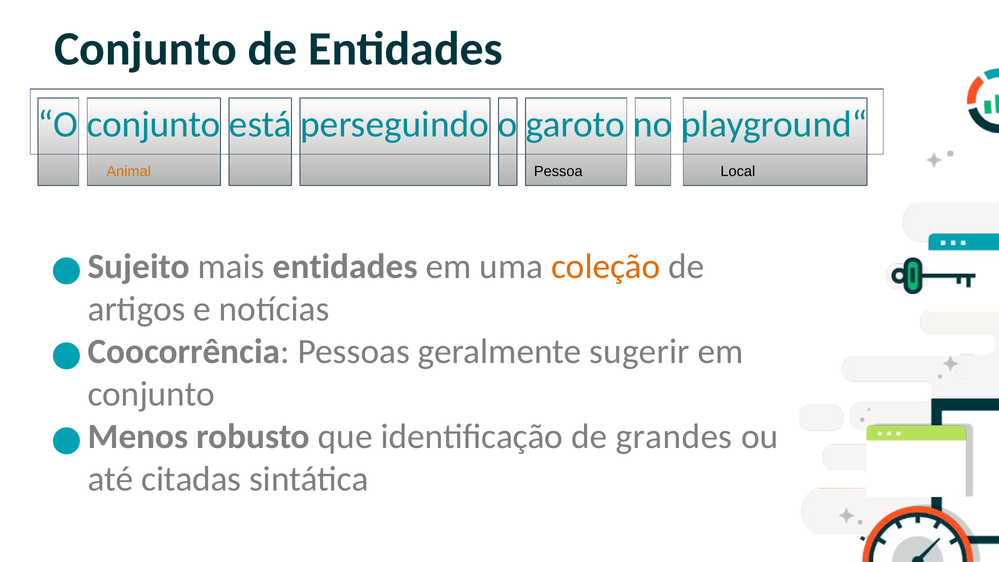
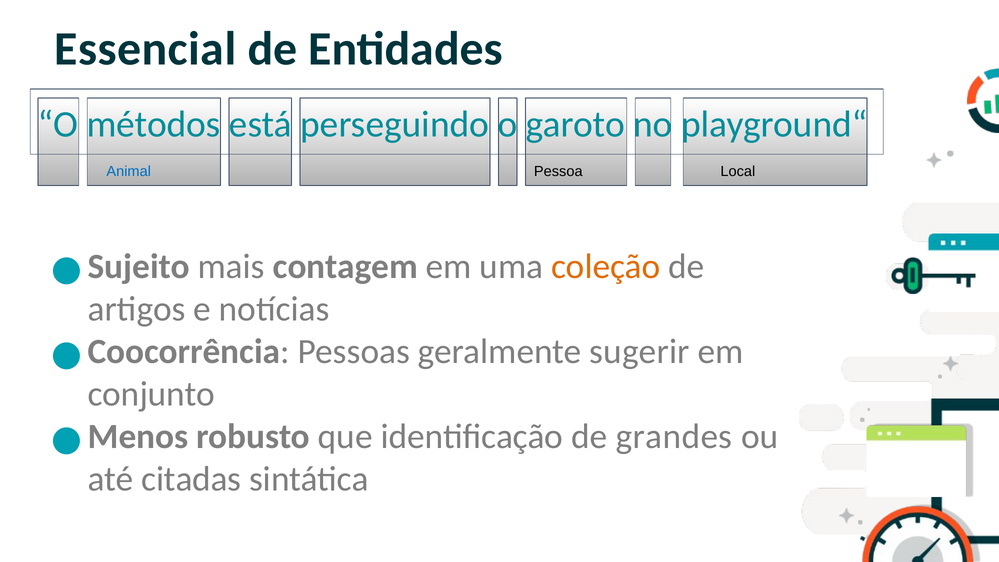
Conjunto: Conjunto -> Essencial (145, 49)
O conjunto: conjunto -> métodos (154, 124)
Animal colour: orange -> blue (129, 171)
mais entidades: entidades -> contagem (345, 267)
